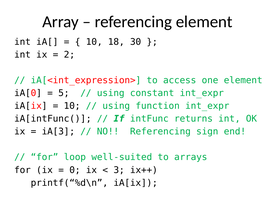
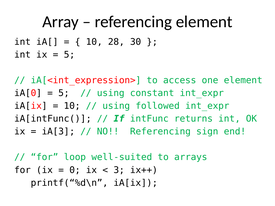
18: 18 -> 28 (116, 42)
2: 2 -> 5 (69, 55)
function: function -> followed (158, 106)
